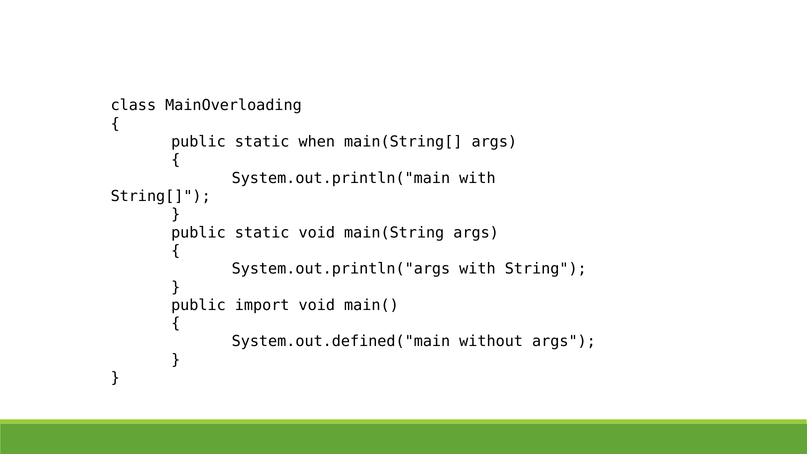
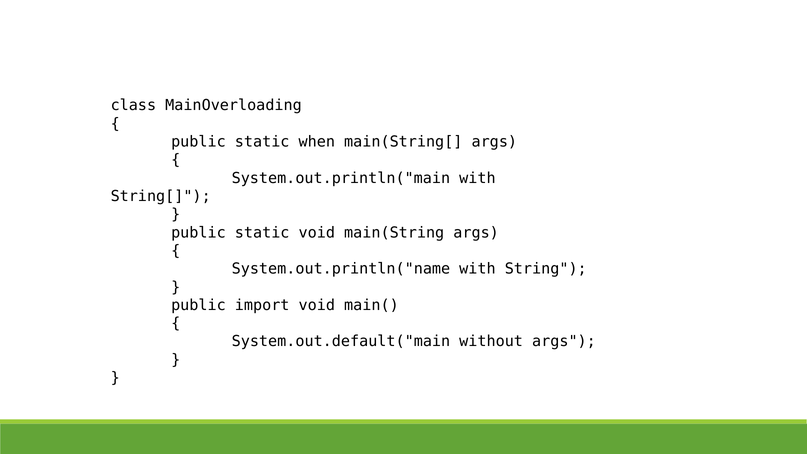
System.out.println("args: System.out.println("args -> System.out.println("name (341, 269)
System.out.defined("main: System.out.defined("main -> System.out.default("main (341, 341)
